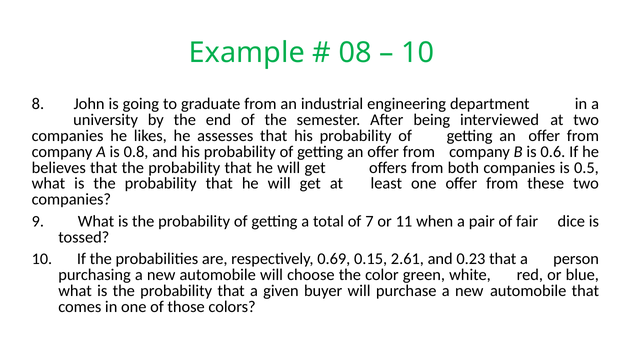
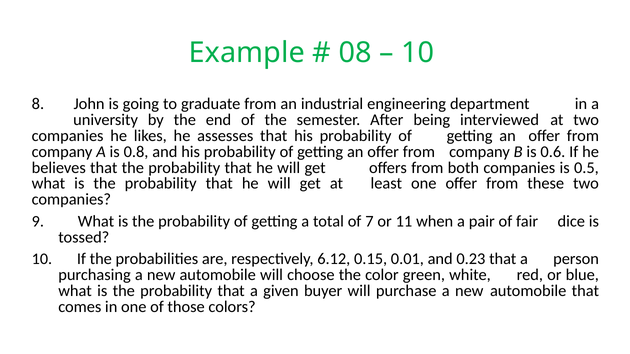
0.69: 0.69 -> 6.12 (334, 259)
2.61: 2.61 -> 0.01 (407, 259)
